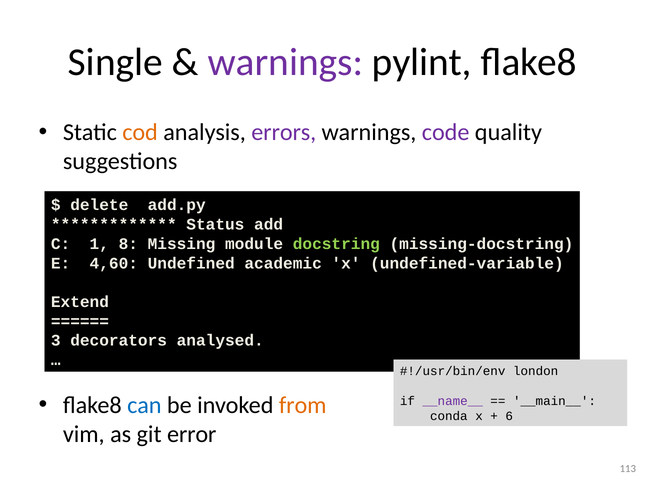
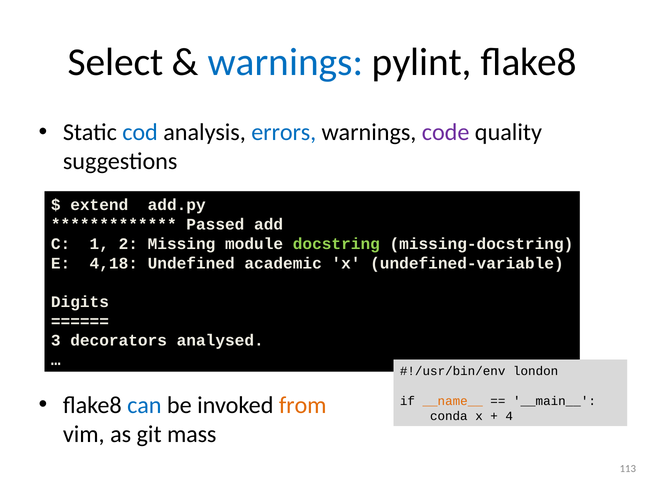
Single: Single -> Select (115, 62)
warnings colour: purple -> blue (285, 62)
cod colour: orange -> blue (140, 132)
errors colour: purple -> blue (284, 132)
delete: delete -> extend (99, 205)
Status: Status -> Passed (215, 224)
8: 8 -> 2 (128, 244)
4,60: 4,60 -> 4,18 (114, 263)
Extend: Extend -> Digits (80, 302)
__name__ colour: purple -> orange (453, 401)
6: 6 -> 4 (509, 416)
error: error -> mass (192, 434)
